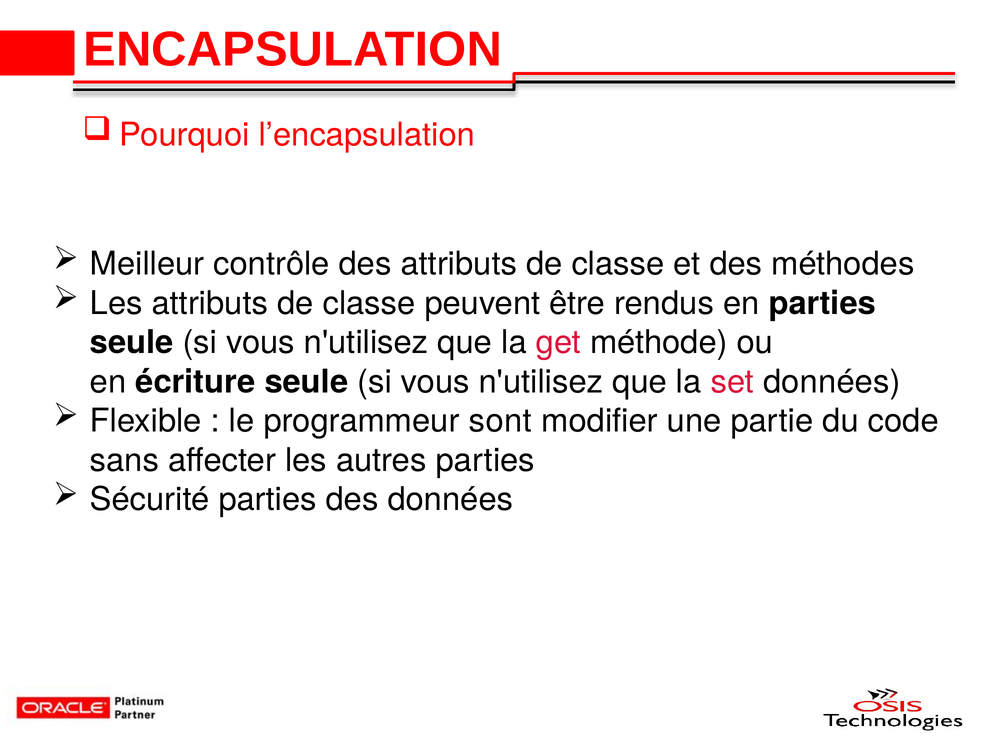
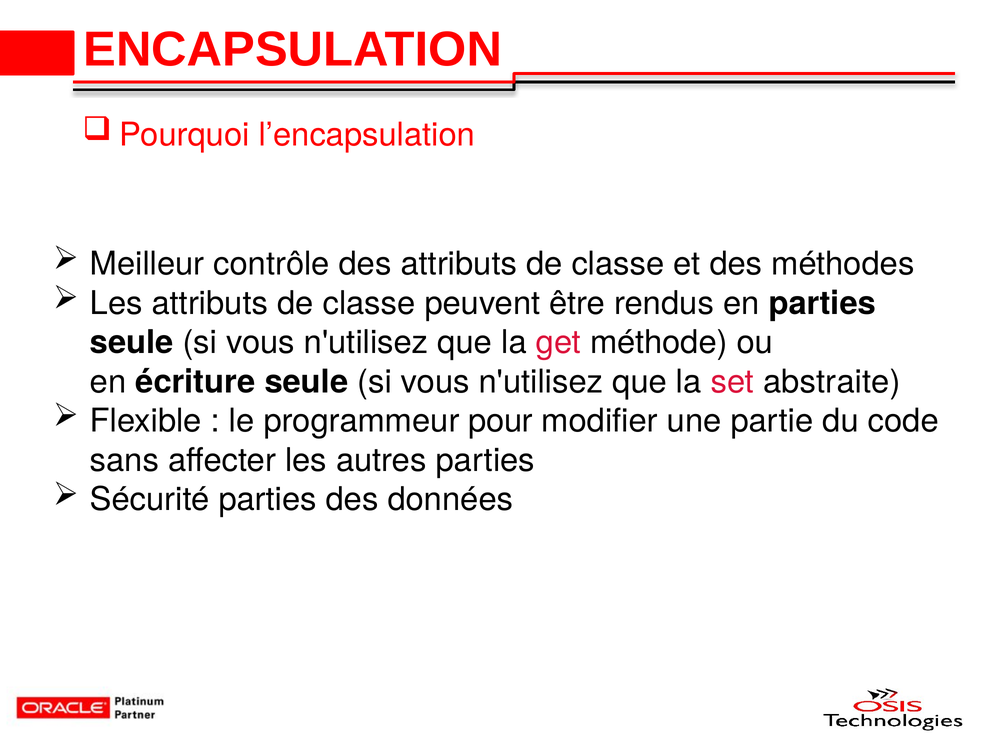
set données: données -> abstraite (832, 382)
sont: sont -> pour (501, 421)
